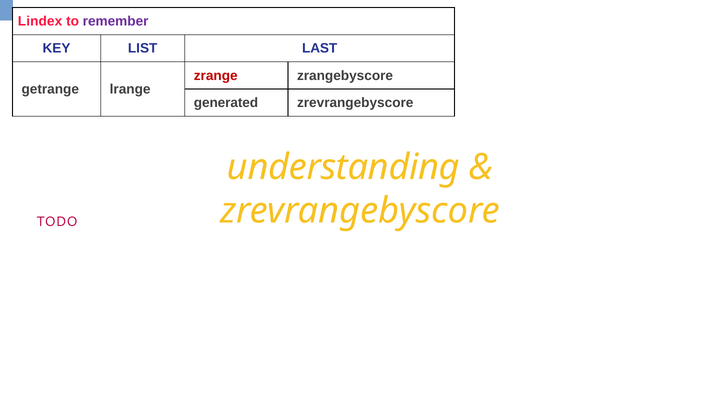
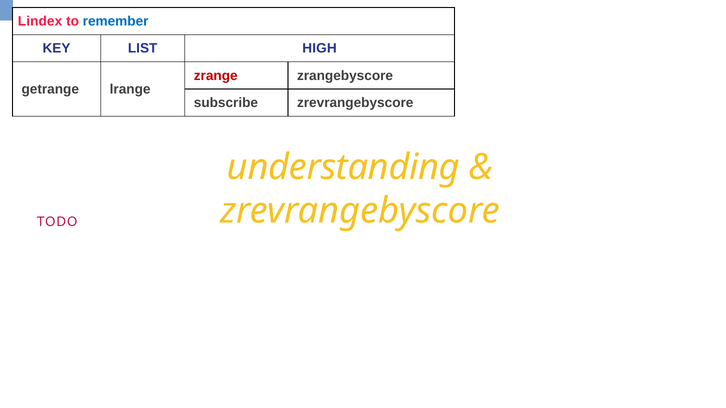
remember colour: purple -> blue (116, 21)
LAST: LAST -> HIGH (320, 48)
generated: generated -> subscribe (226, 103)
